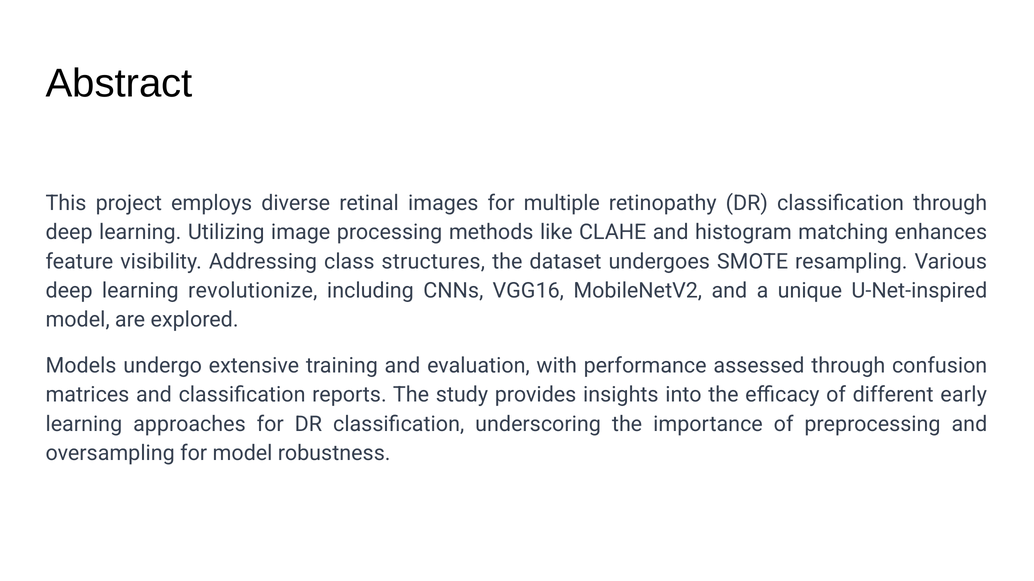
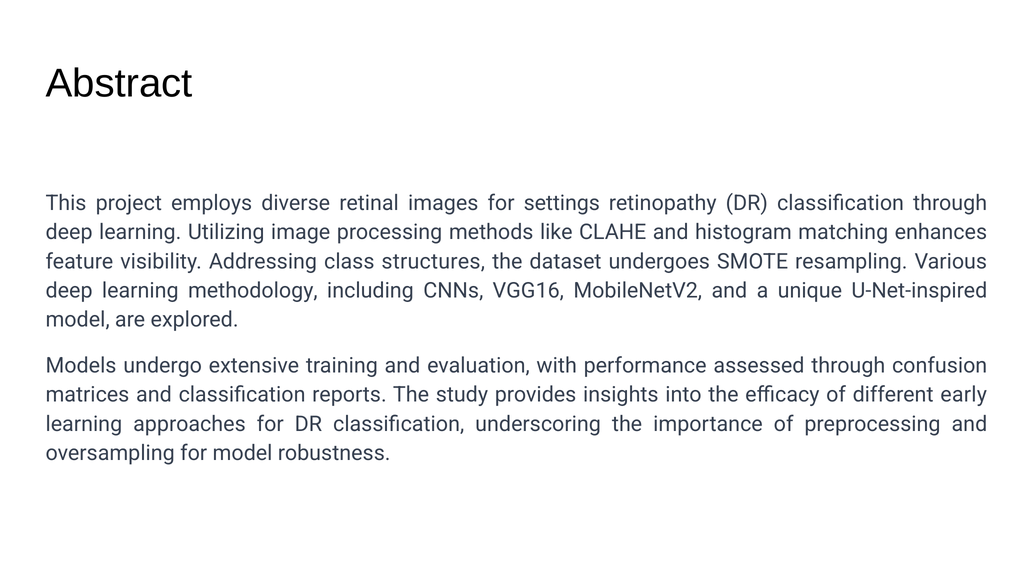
multiple: multiple -> settings (562, 203)
revolutionize: revolutionize -> methodology (253, 291)
